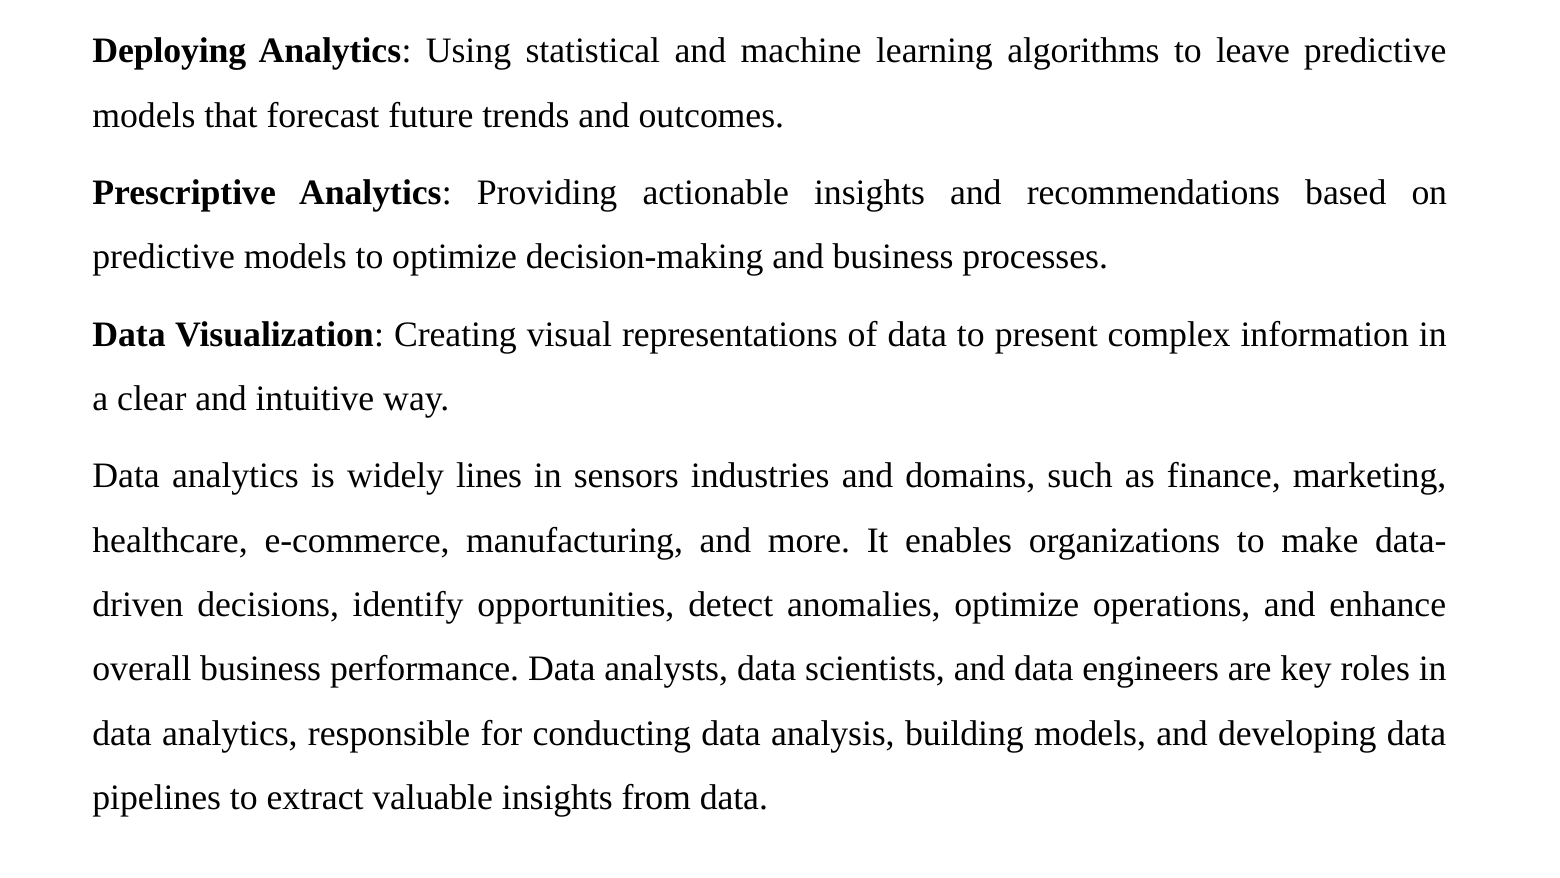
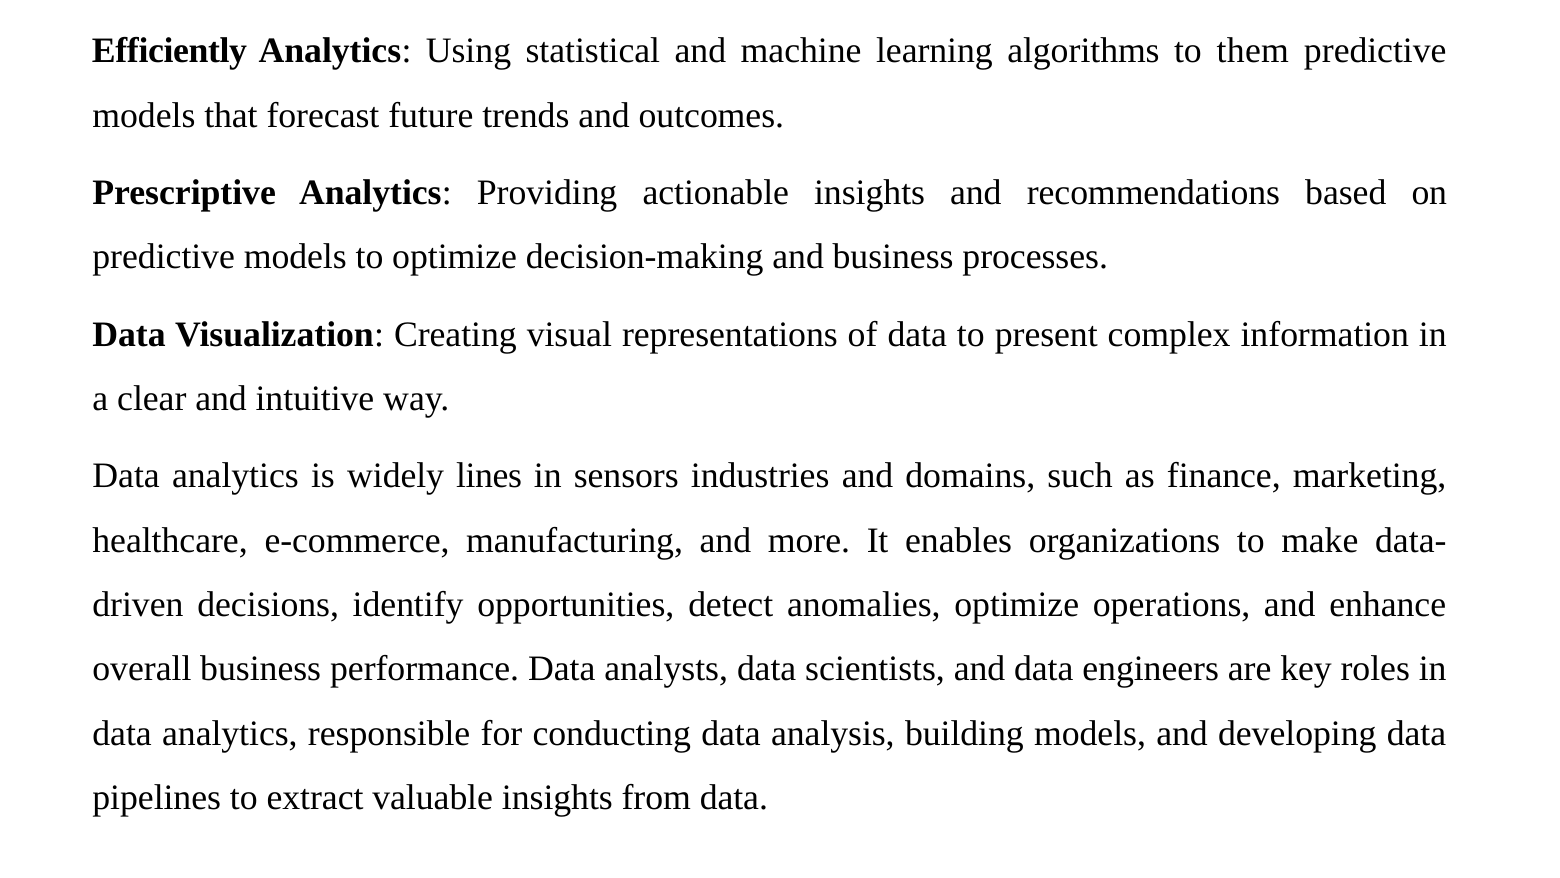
Deploying: Deploying -> Efficiently (170, 51)
leave: leave -> them (1253, 51)
